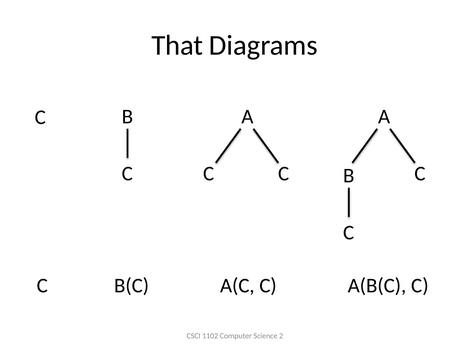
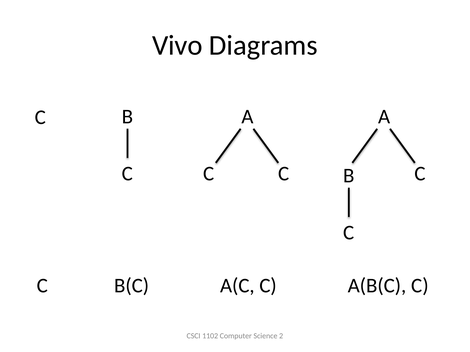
That: That -> Vivo (177, 45)
